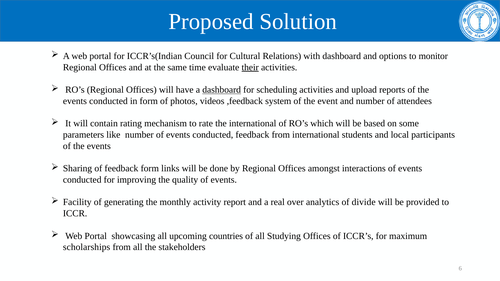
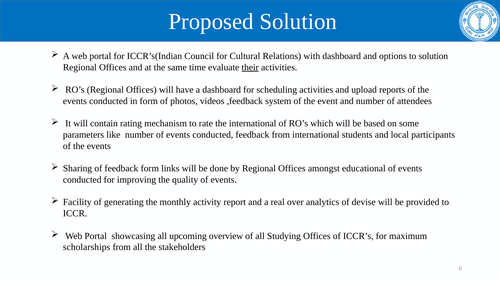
to monitor: monitor -> solution (433, 56)
dashboard underline: present -> none (222, 90)
interactions: interactions -> educational (364, 169)
divide: divide -> devise (364, 202)
countries: countries -> overview (226, 236)
